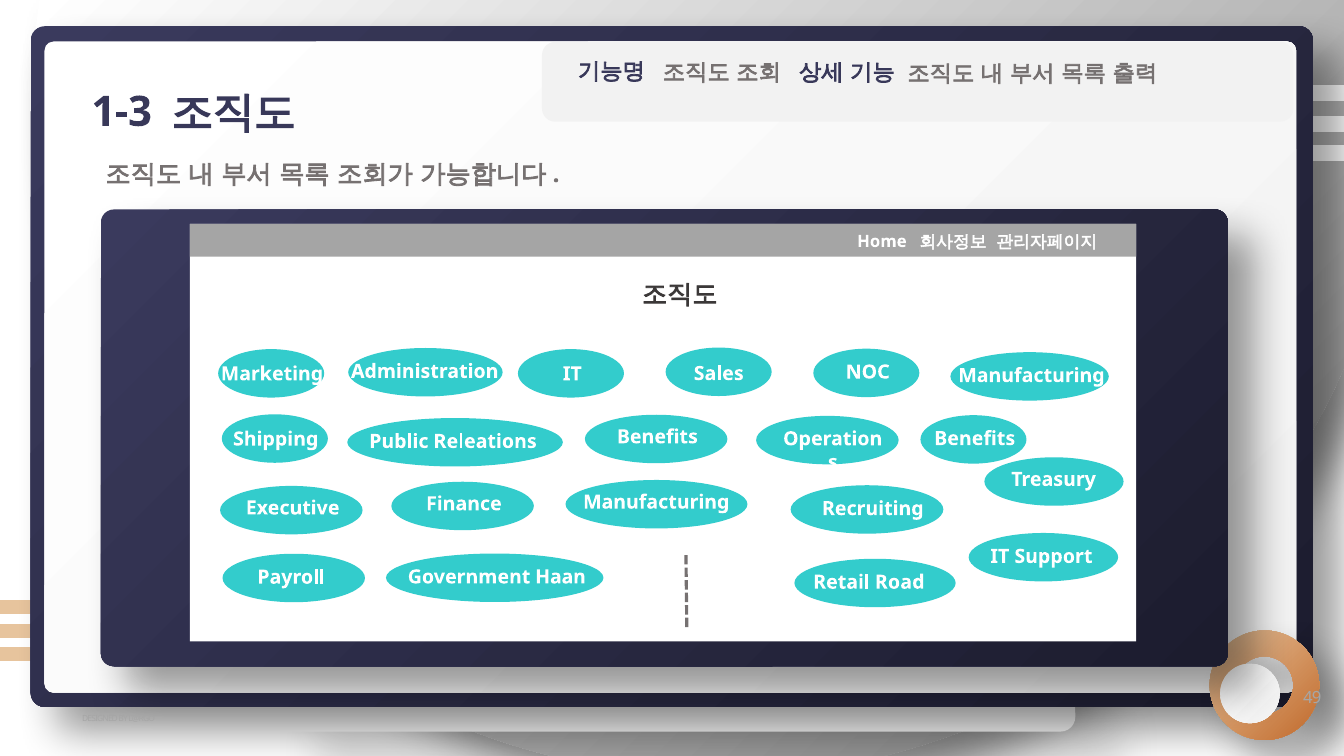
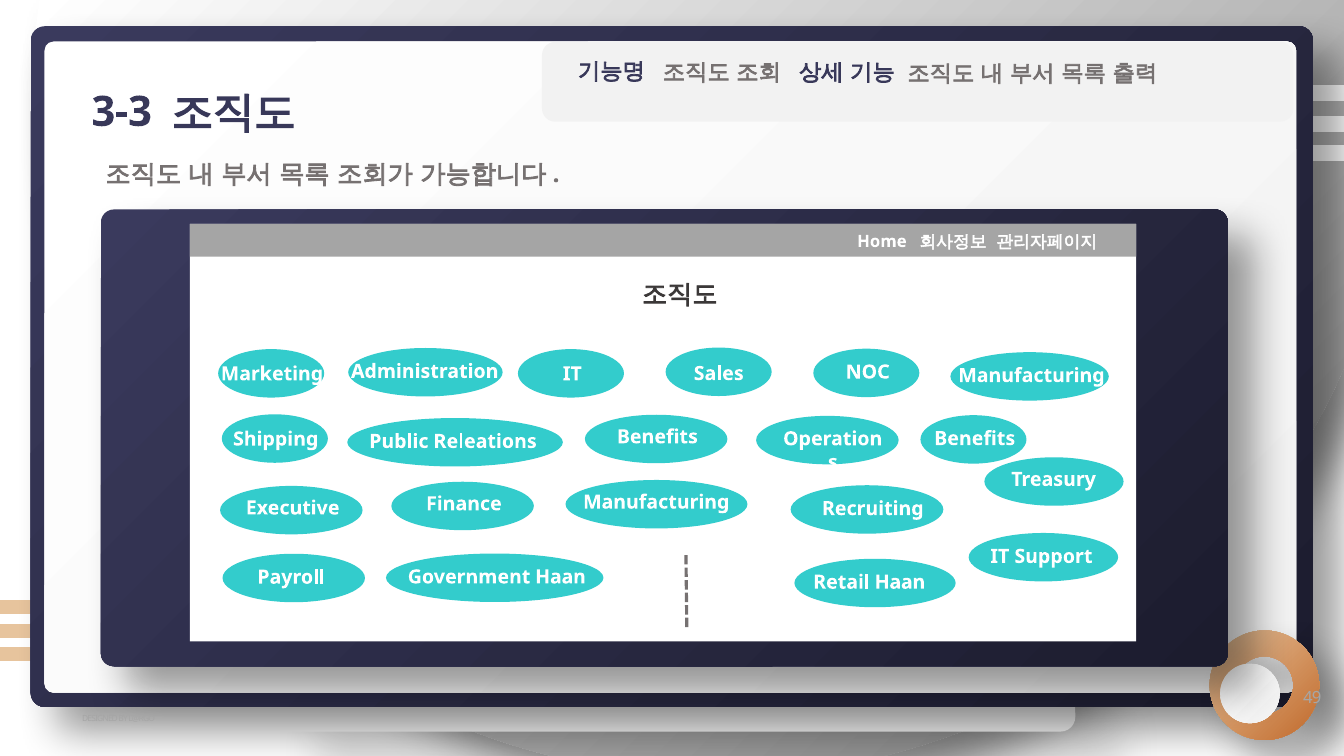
1-3: 1-3 -> 3-3 (122, 112)
Retail Road: Road -> Haan (900, 582)
